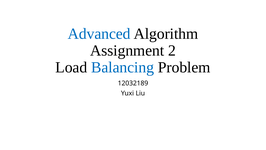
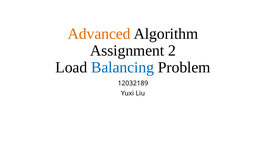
Advanced colour: blue -> orange (99, 34)
